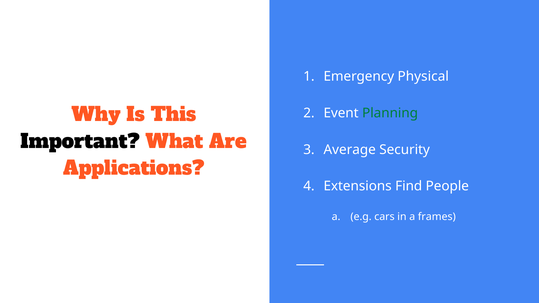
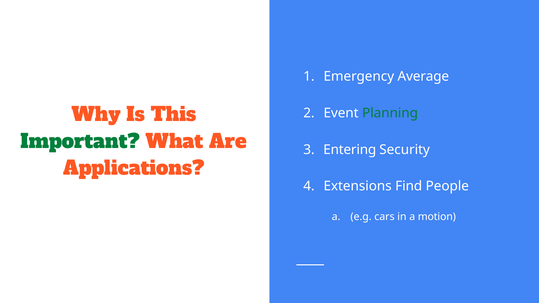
Physical: Physical -> Average (423, 76)
Important colour: black -> green (80, 142)
Average: Average -> Entering (350, 150)
frames: frames -> motion (437, 217)
